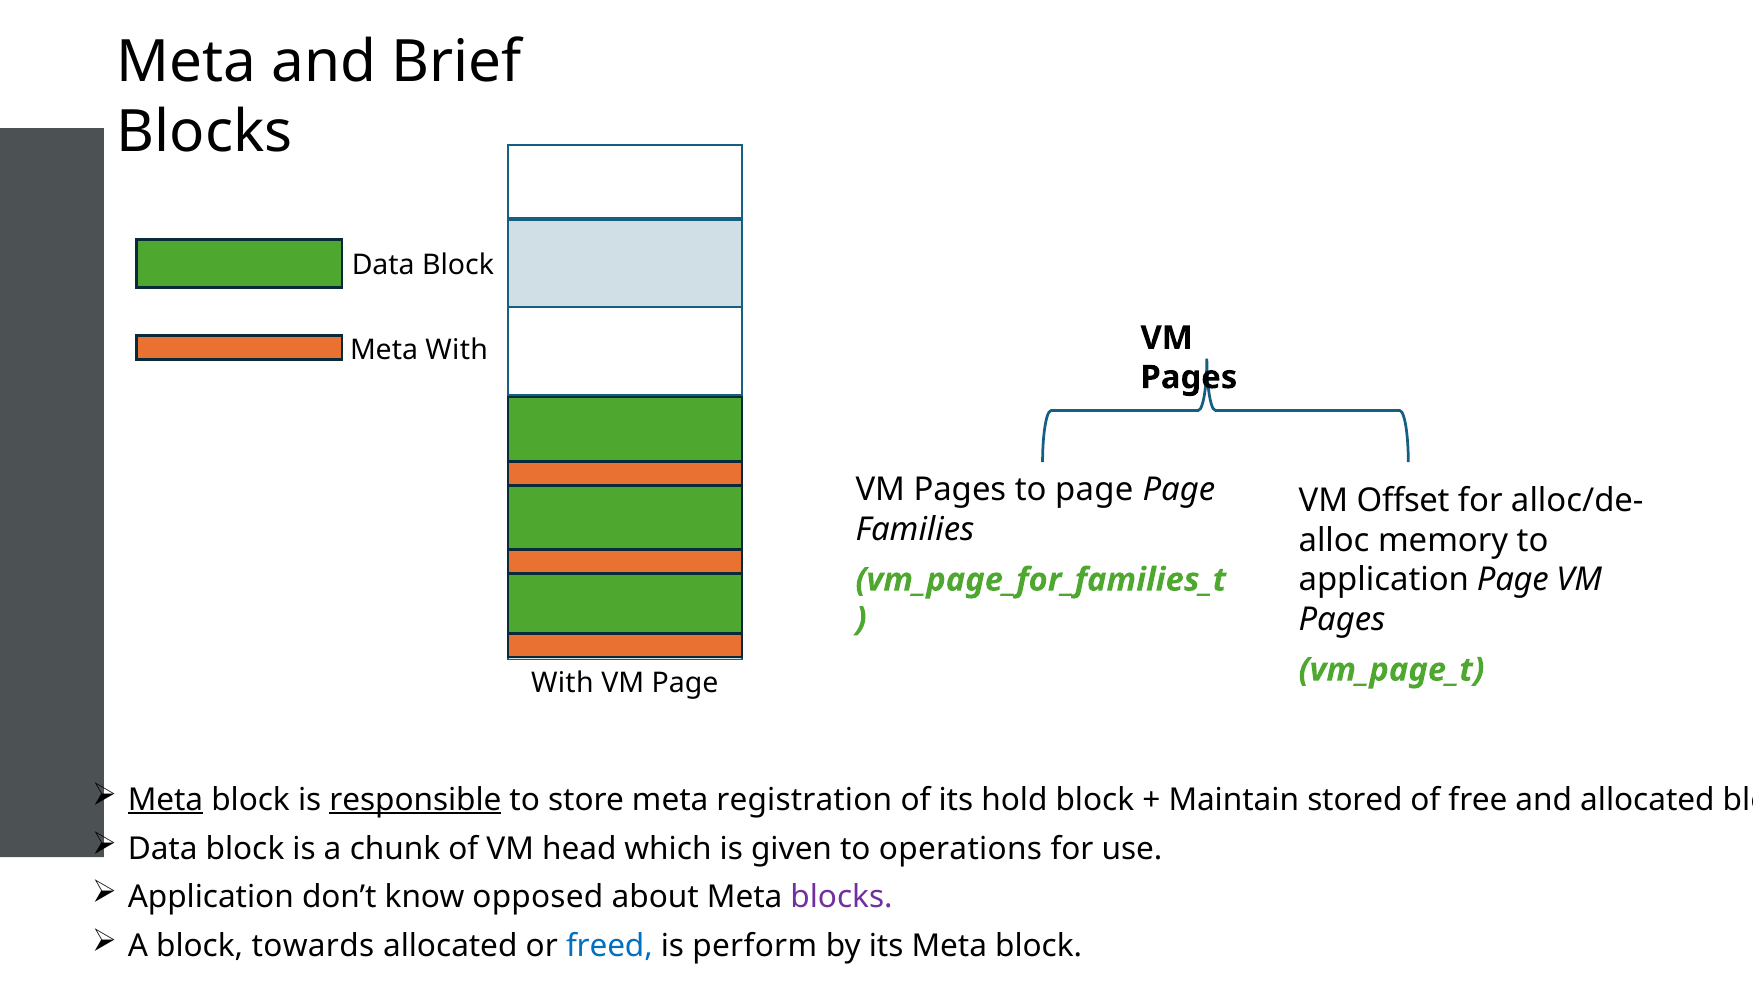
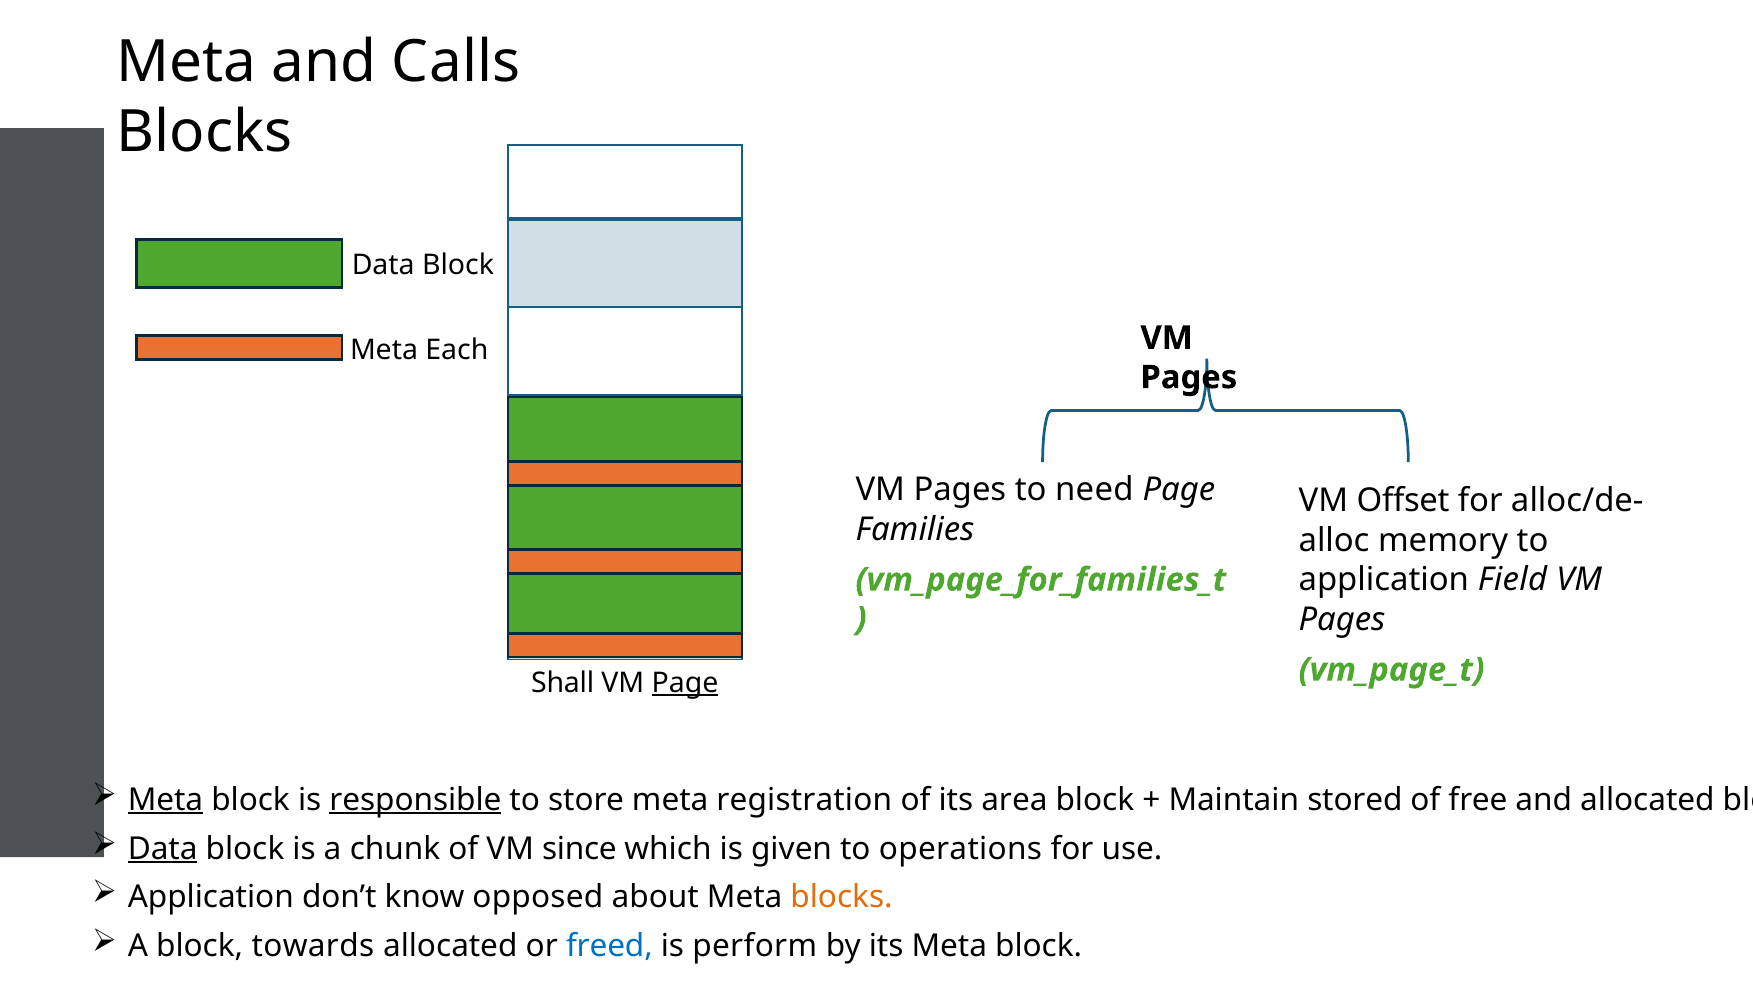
Brief: Brief -> Calls (456, 62)
Meta With: With -> Each (457, 350)
to page: page -> need (1094, 490)
application Page: Page -> Field (1513, 580)
With: With -> Shall (563, 683)
Page underline: none -> present (685, 683)
hold: hold -> area (1014, 800)
Data underline: none -> present (163, 849)
head: head -> since (579, 849)
blocks colour: purple -> orange (842, 898)
